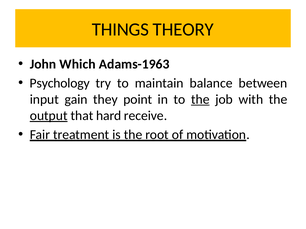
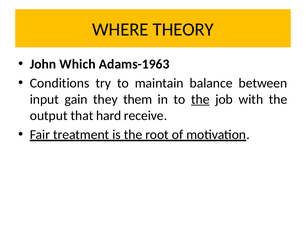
THINGS: THINGS -> WHERE (120, 30)
Psychology: Psychology -> Conditions (60, 83)
point: point -> them (138, 100)
output underline: present -> none (49, 116)
